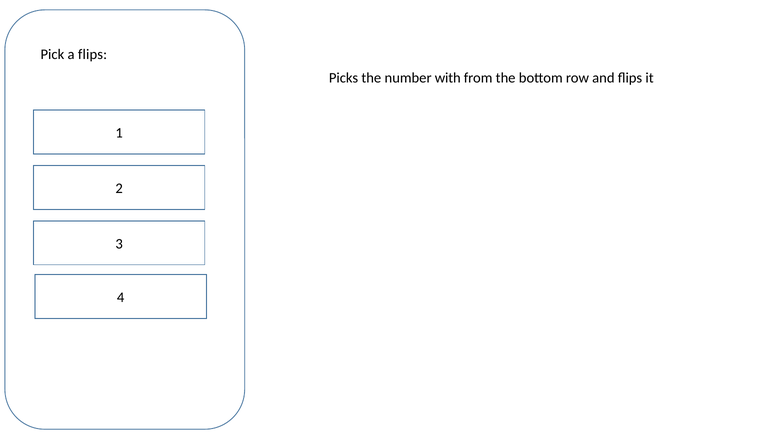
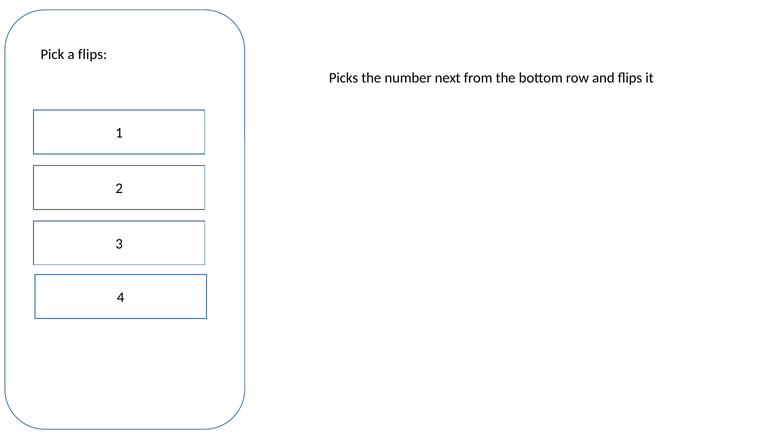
with: with -> next (448, 78)
